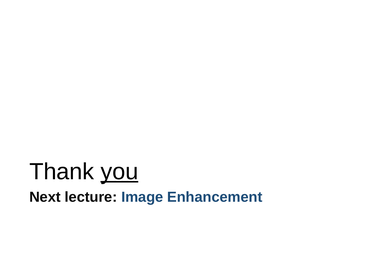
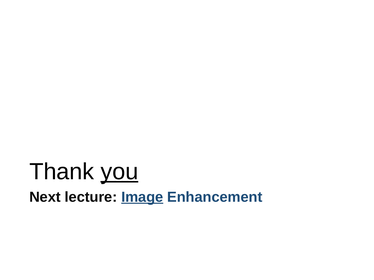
Image underline: none -> present (142, 197)
